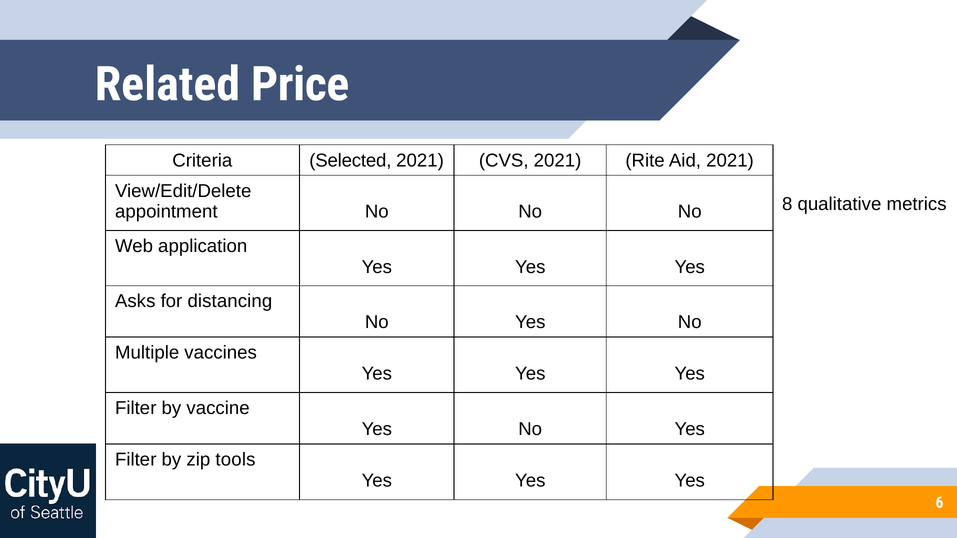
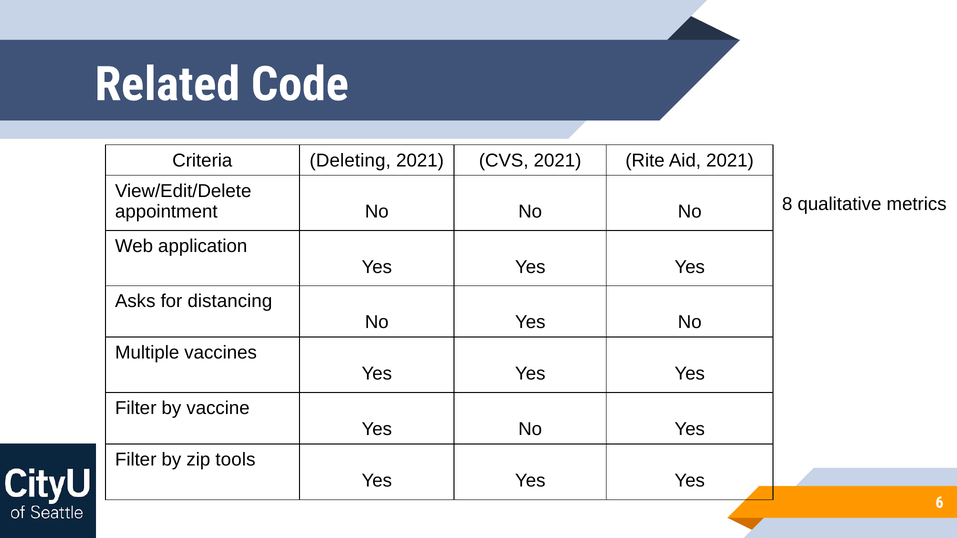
Price: Price -> Code (300, 84)
Selected: Selected -> Deleting (350, 160)
